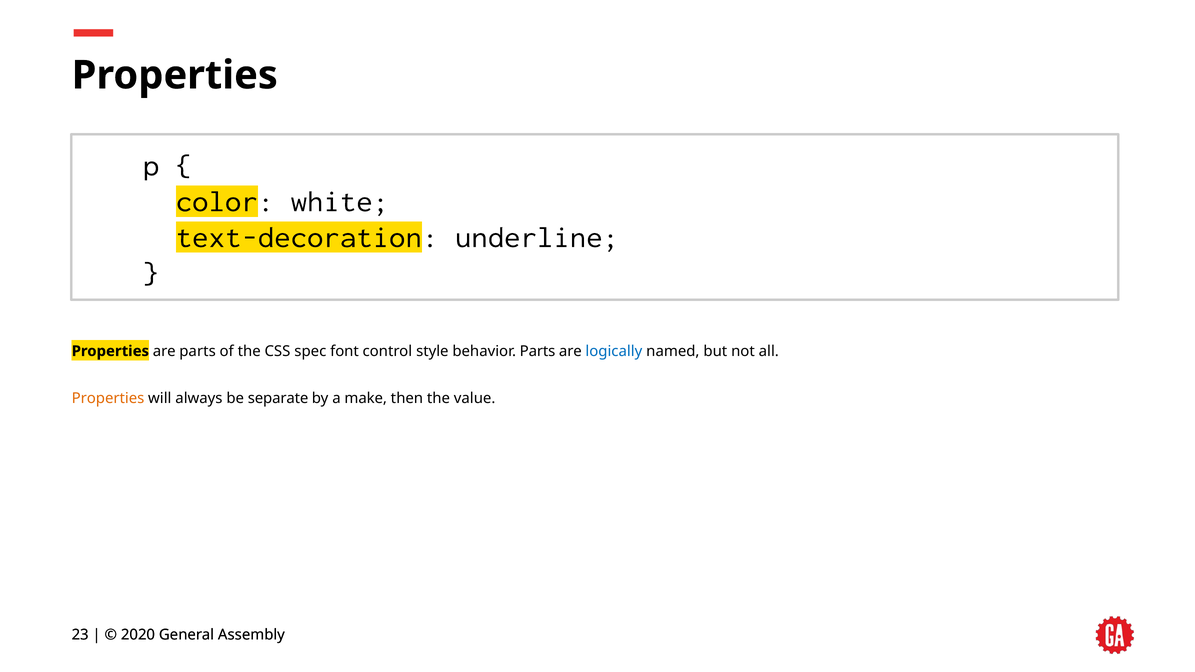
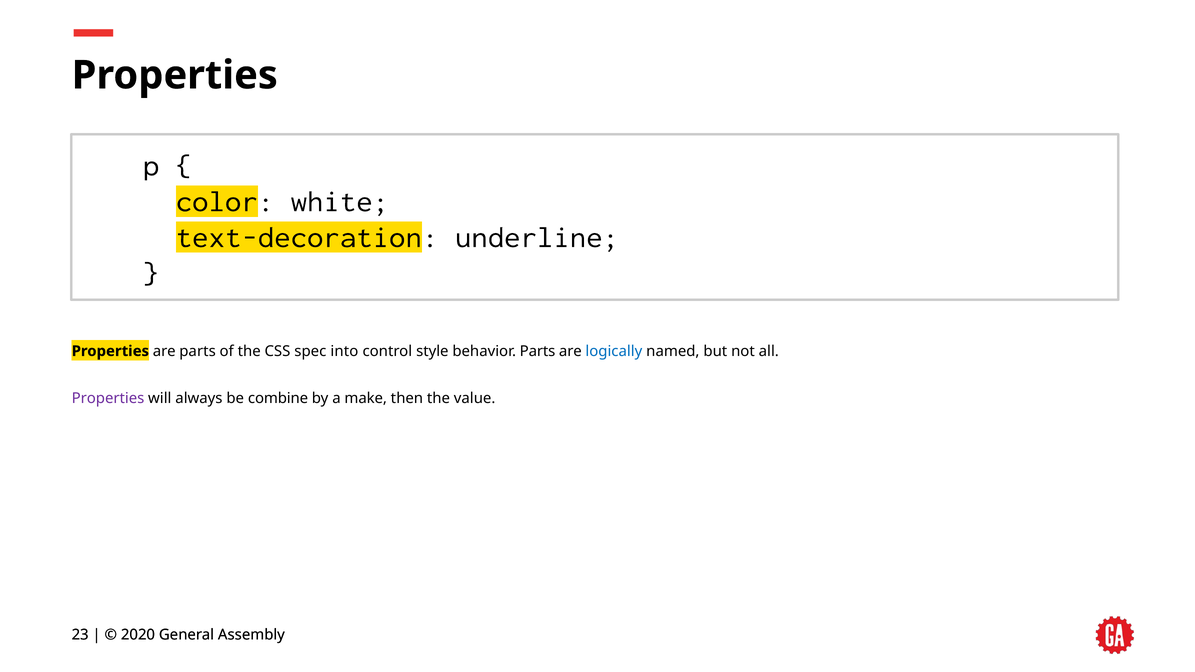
font: font -> into (344, 351)
Properties colour: orange -> purple (108, 398)
separate: separate -> combine (278, 398)
